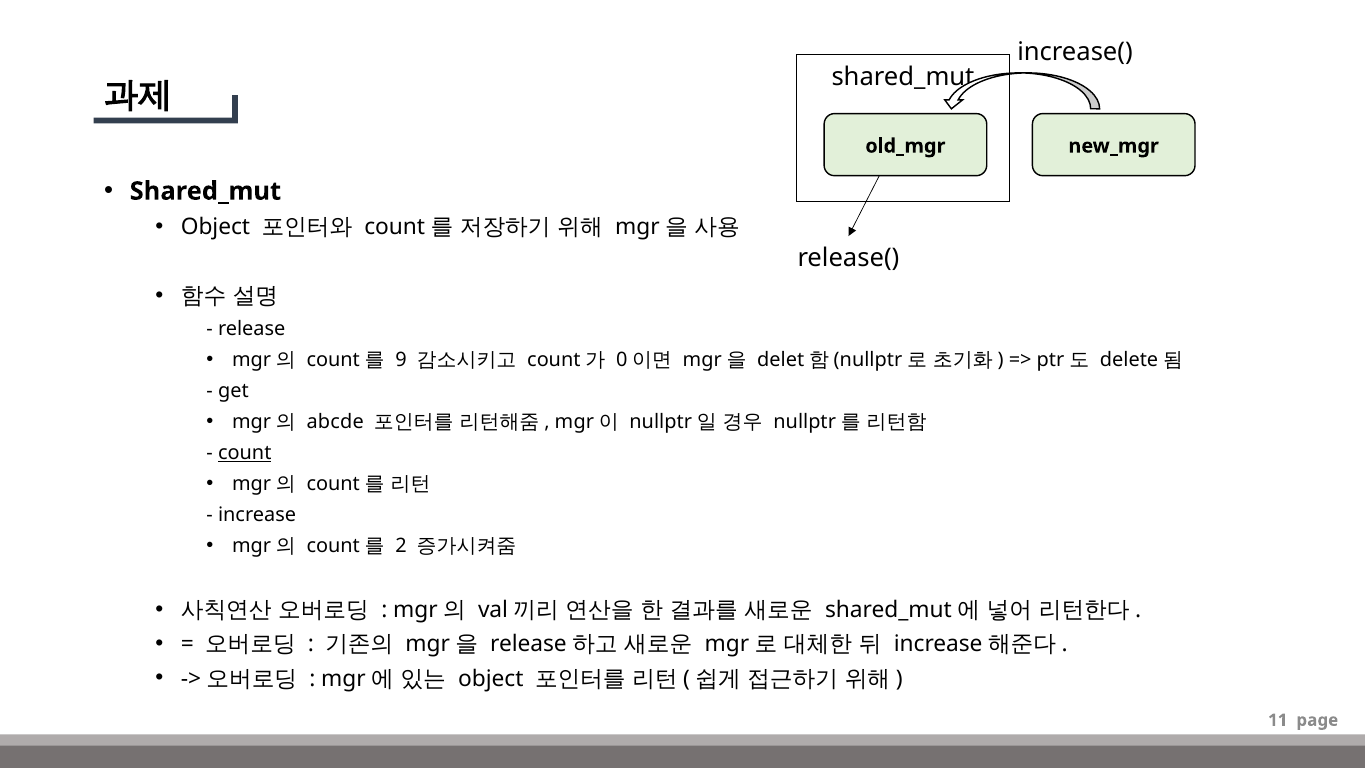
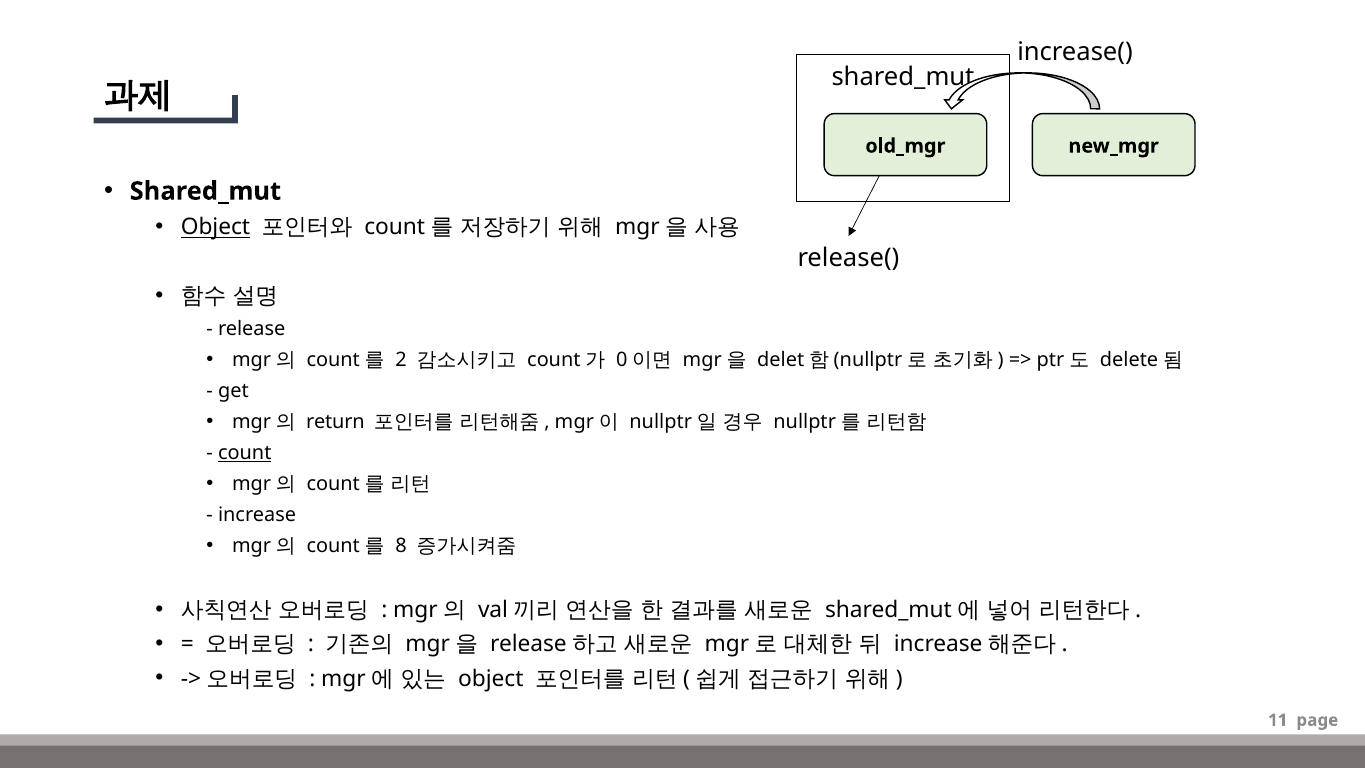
Object underline: none -> present (215, 227)
9: 9 -> 2 (401, 360)
abcde: abcde -> return (335, 422)
2: 2 -> 8 (401, 546)
